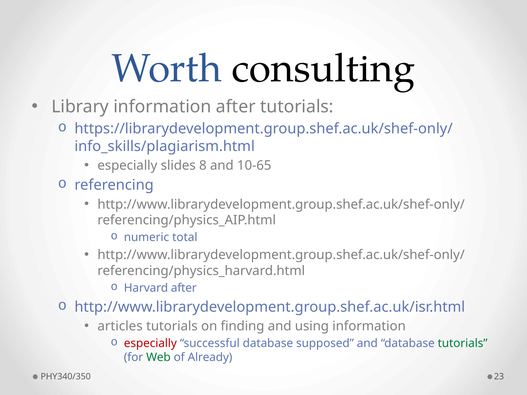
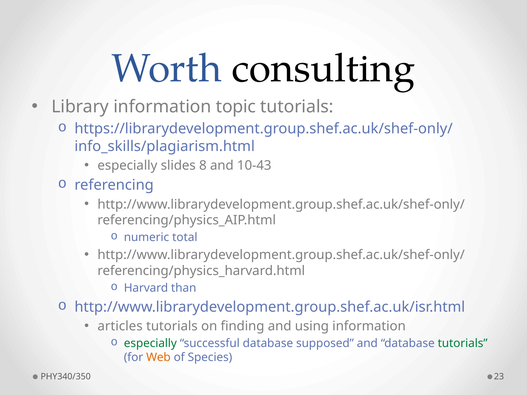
information after: after -> topic (236, 107)
10-65: 10-65 -> 10-43 (254, 166)
Harvard after: after -> than (184, 288)
especially colour: red -> green (150, 343)
Web colour: green -> orange (158, 357)
Already: Already -> Species (210, 357)
